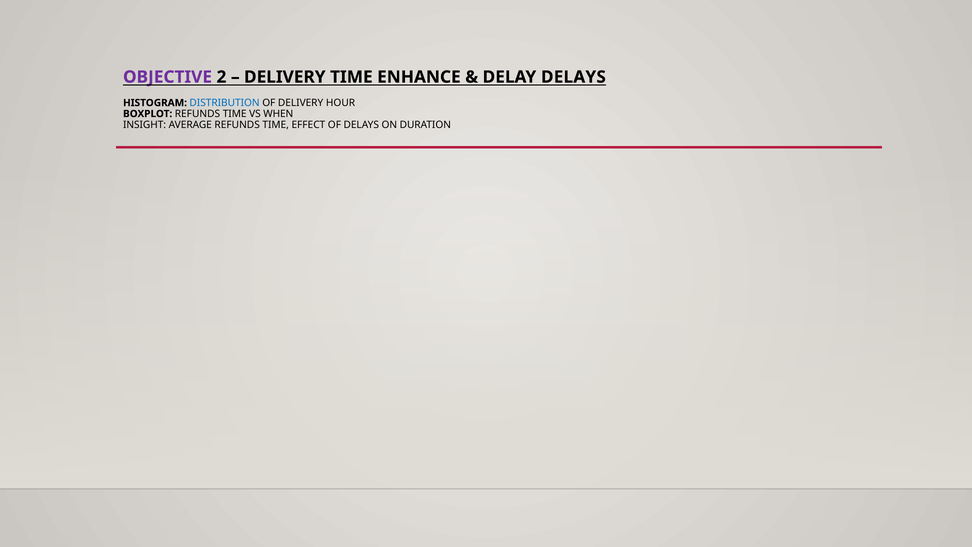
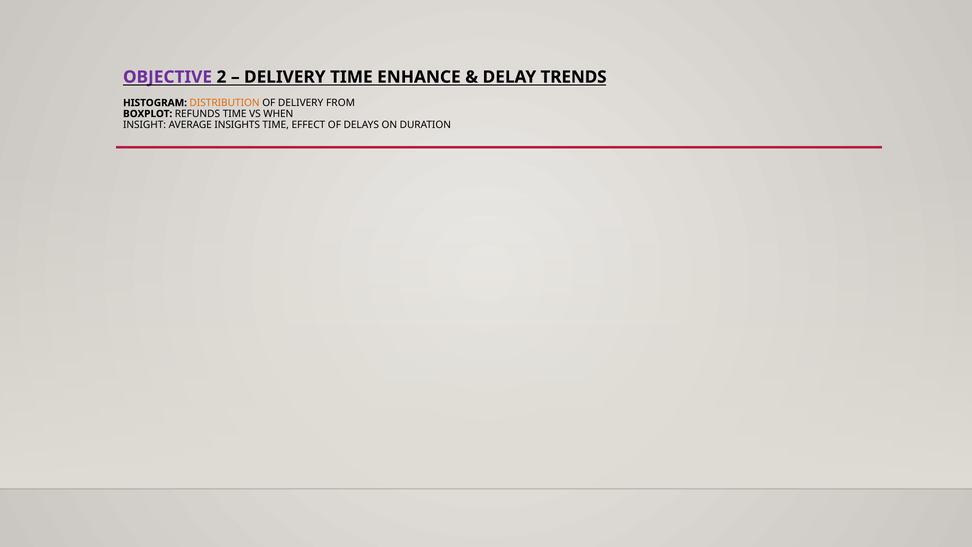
DELAY DELAYS: DELAYS -> TRENDS (574, 77)
DISTRIBUTION colour: blue -> orange (225, 103)
HOUR: HOUR -> FROM (340, 103)
AVERAGE REFUNDS: REFUNDS -> INSIGHTS (237, 125)
